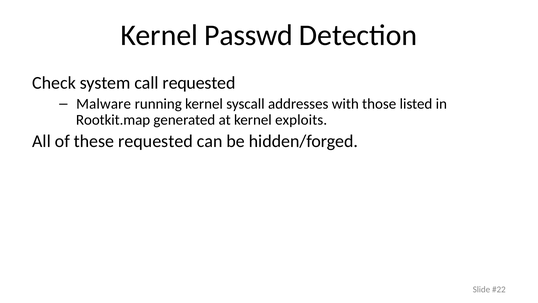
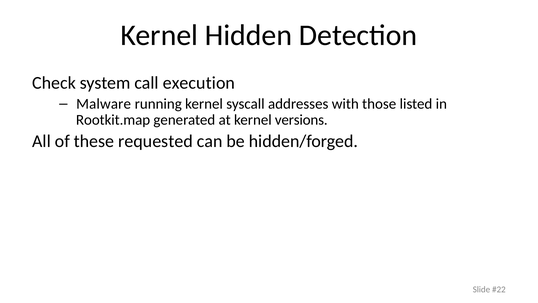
Passwd: Passwd -> Hidden (248, 35)
call requested: requested -> execution (199, 83)
exploits: exploits -> versions (301, 120)
